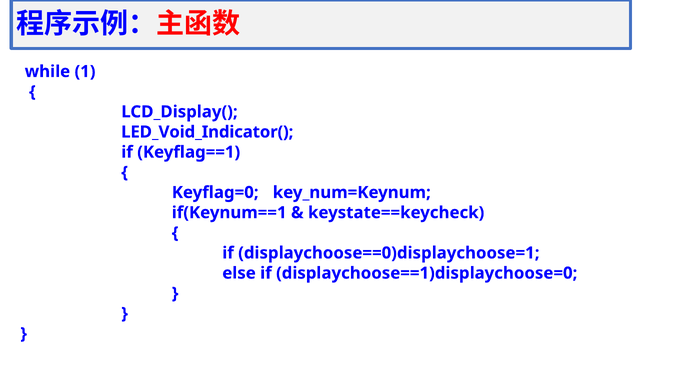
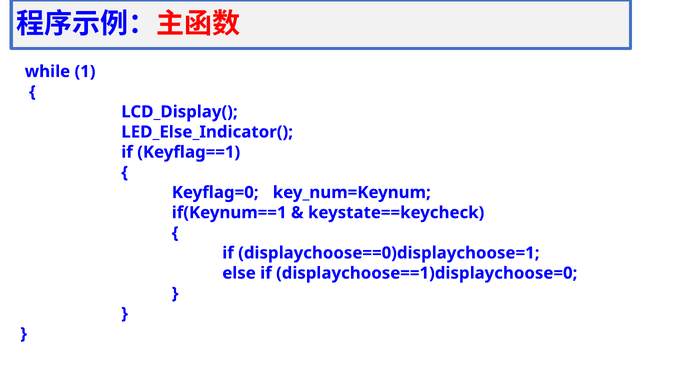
LED_Void_Indicator(: LED_Void_Indicator( -> LED_Else_Indicator( (207, 132)
